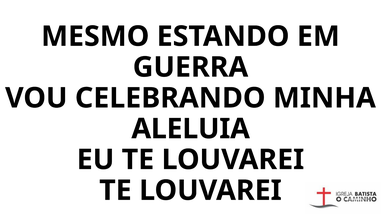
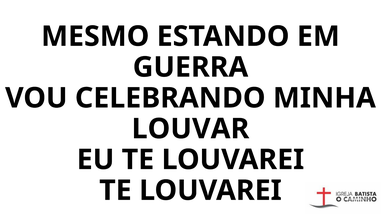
ALELUIA: ALELUIA -> LOUVAR (190, 129)
